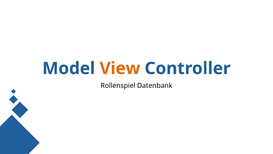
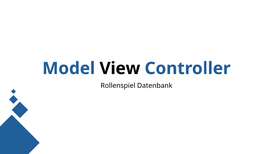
View colour: orange -> black (120, 68)
